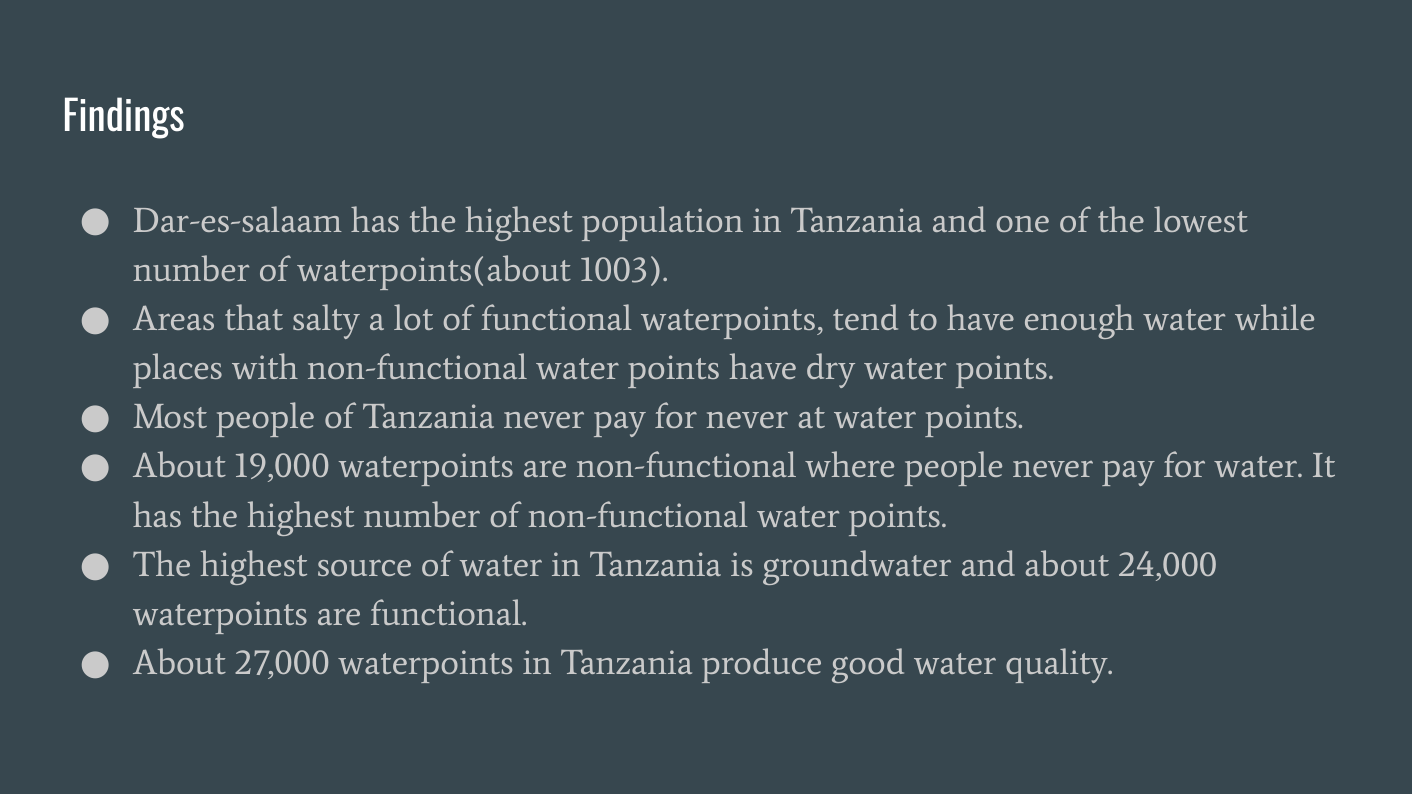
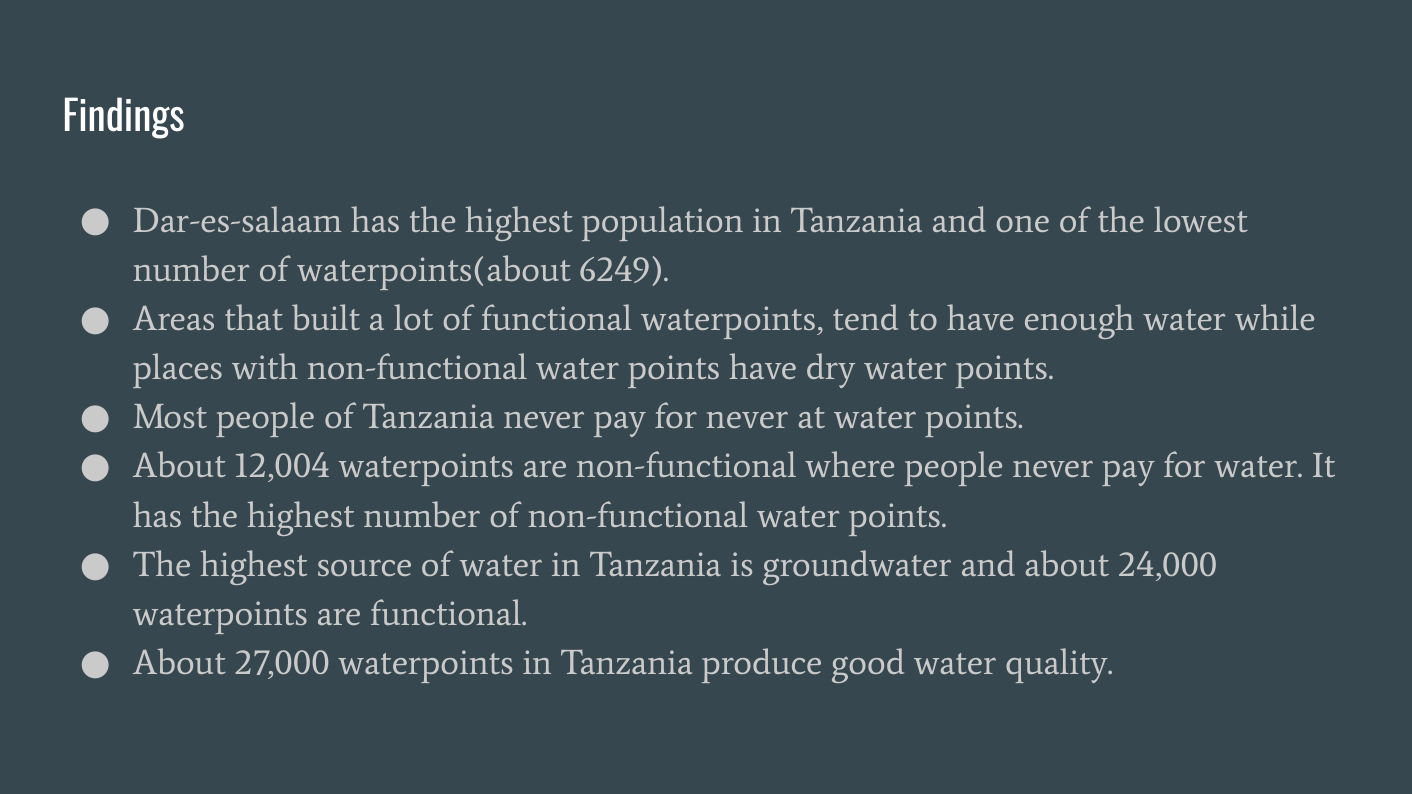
1003: 1003 -> 6249 (624, 270)
salty: salty -> built (326, 319)
19,000: 19,000 -> 12,004 (282, 466)
